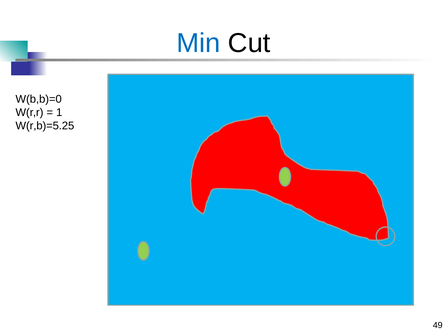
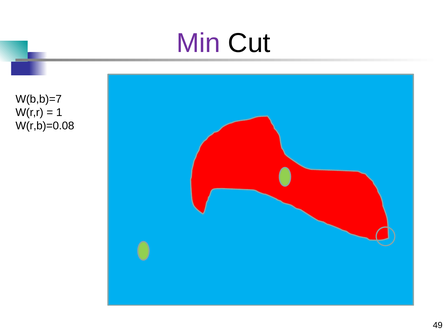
Min colour: blue -> purple (198, 43)
W(b,b)=0: W(b,b)=0 -> W(b,b)=7 (39, 99)
W(r,b)=5.25: W(r,b)=5.25 -> W(r,b)=0.08 (45, 126)
